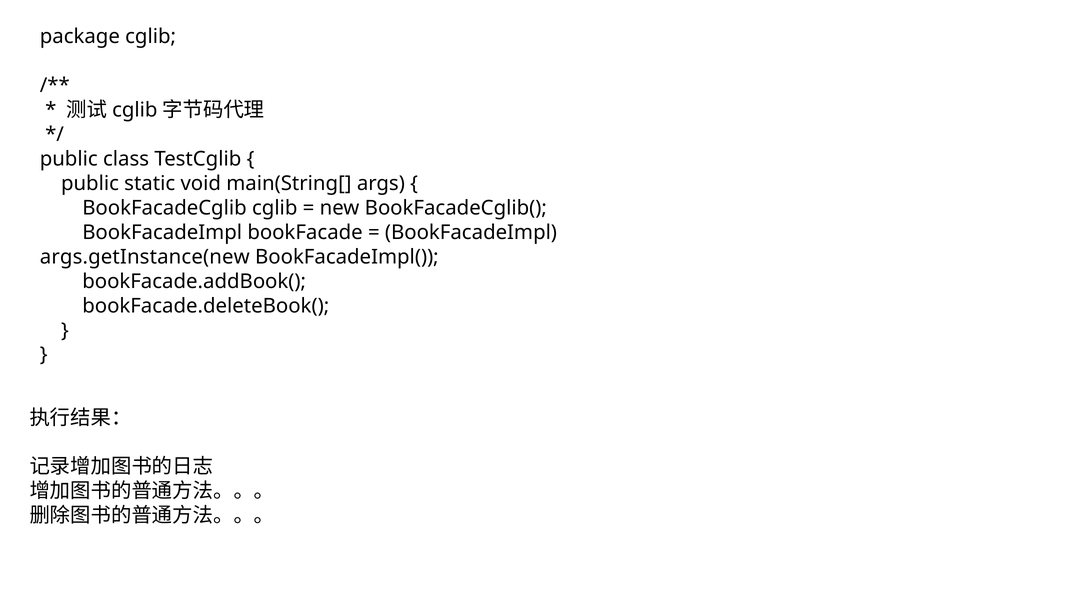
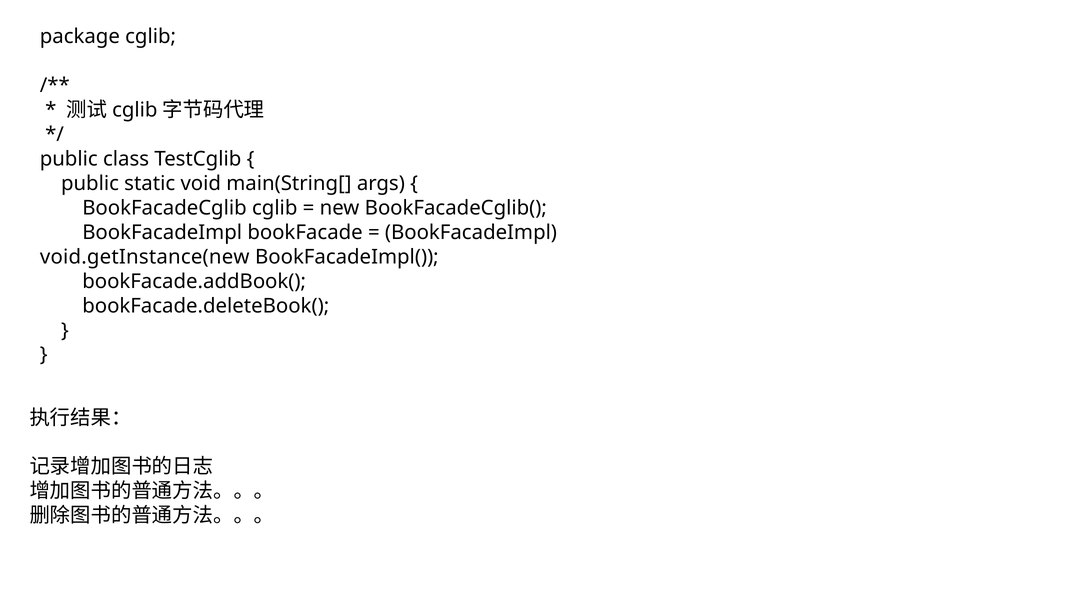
args.getInstance(new: args.getInstance(new -> void.getInstance(new (145, 257)
